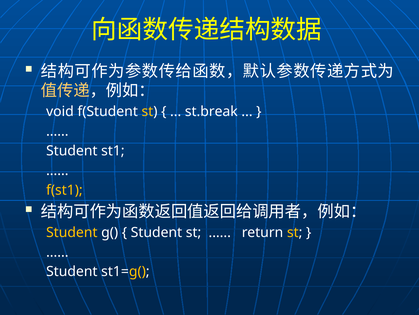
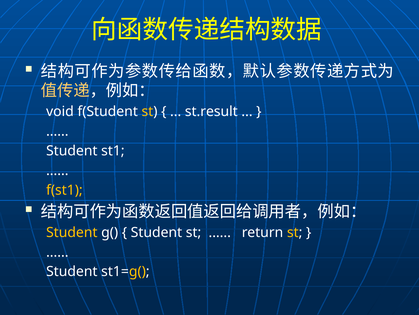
st.break: st.break -> st.result (211, 111)
